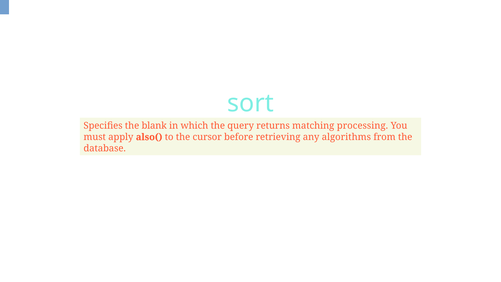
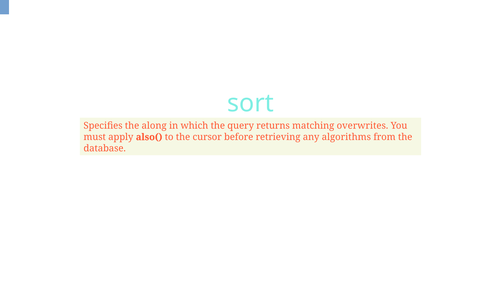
blank: blank -> along (154, 126)
processing: processing -> overwrites (362, 126)
